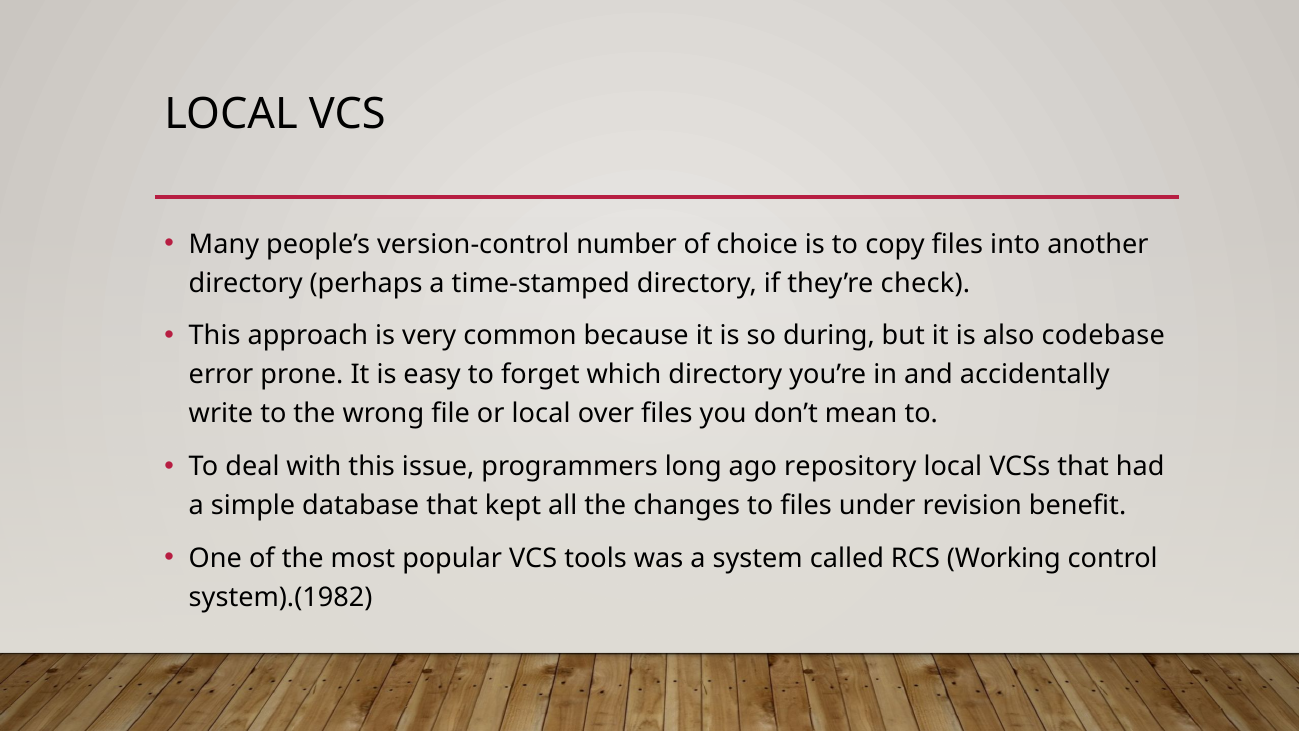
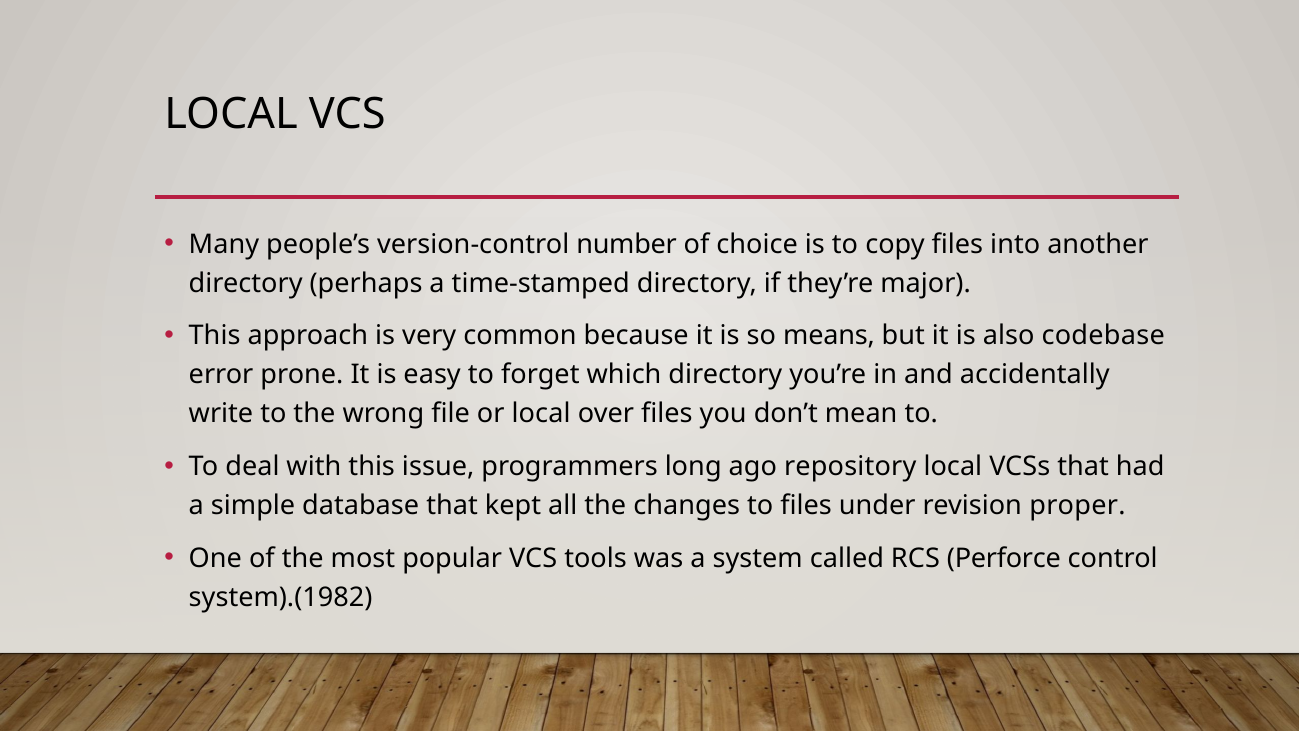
check: check -> major (926, 283)
during: during -> means (829, 336)
benefit: benefit -> proper (1077, 505)
Working: Working -> Perforce (1004, 558)
